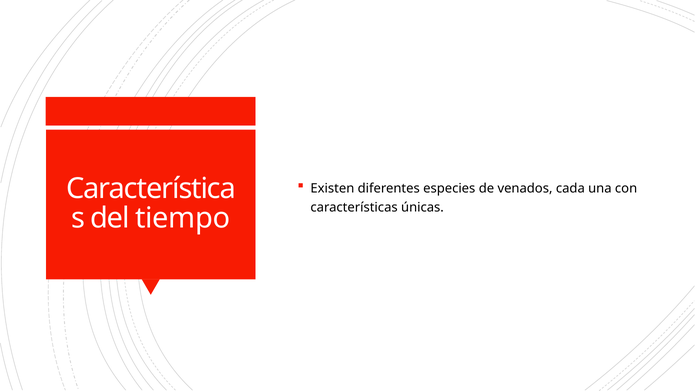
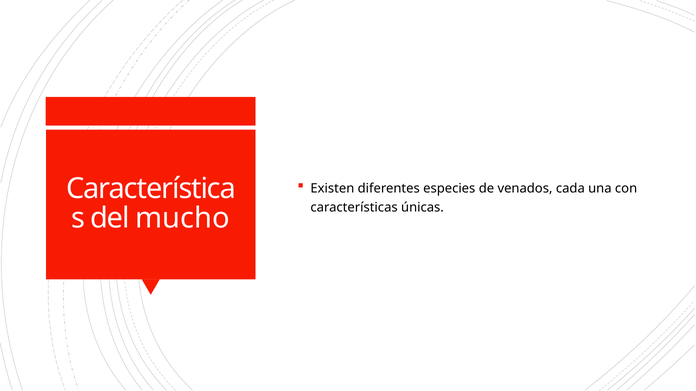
tiempo: tiempo -> mucho (182, 218)
